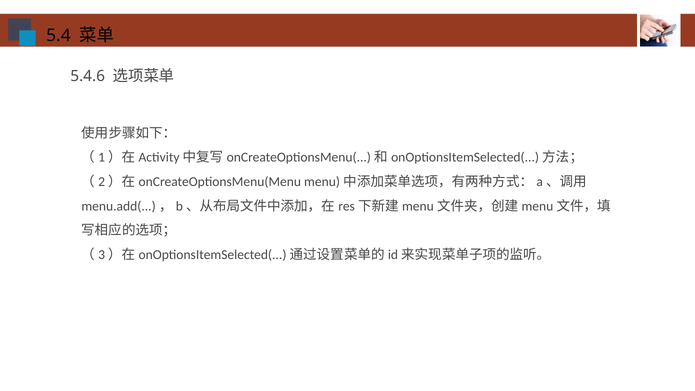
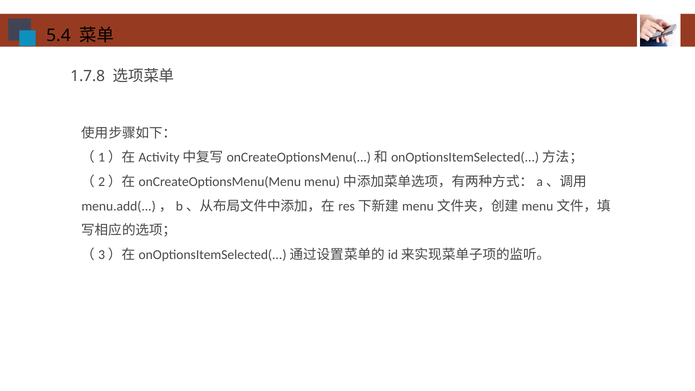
5.4.6: 5.4.6 -> 1.7.8 (88, 76)
